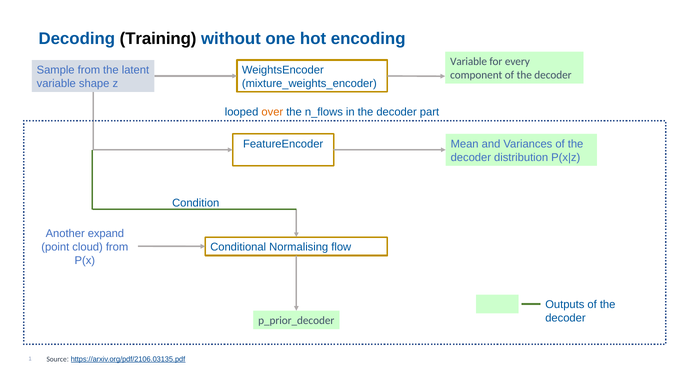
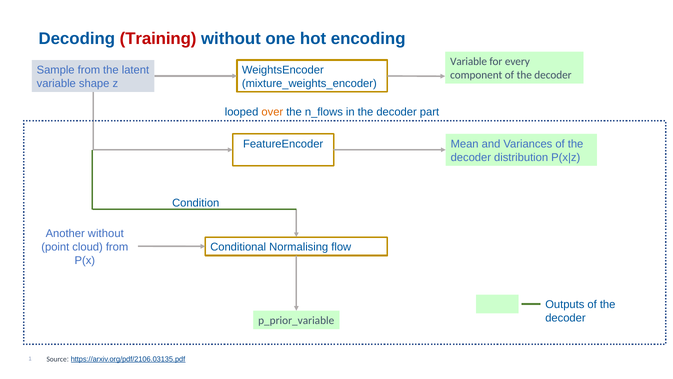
Training colour: black -> red (158, 38)
Another expand: expand -> without (106, 233)
p_prior_decoder: p_prior_decoder -> p_prior_variable (296, 320)
